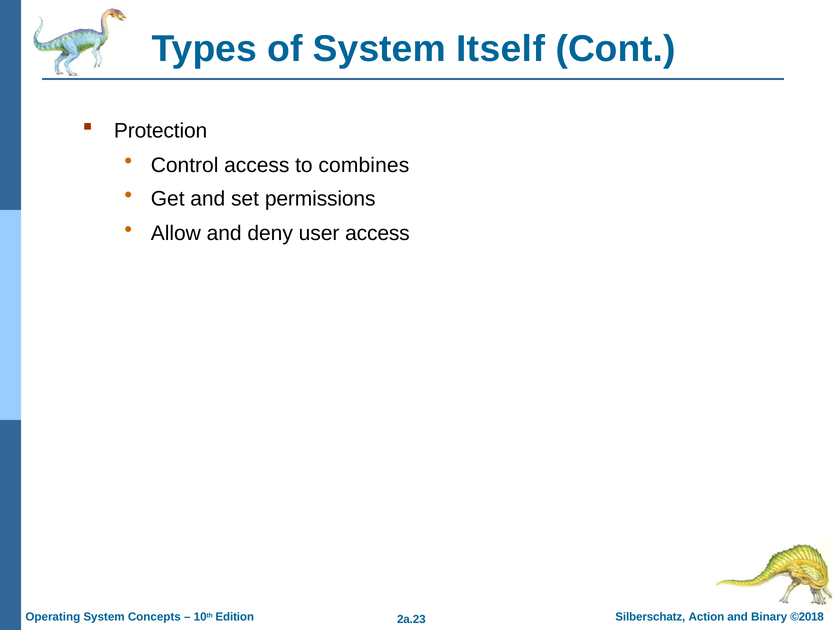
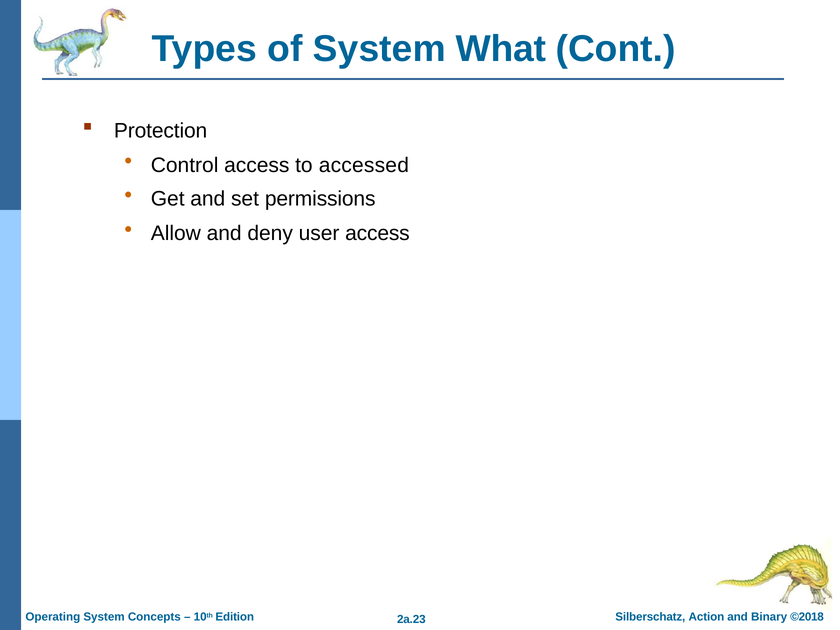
Itself: Itself -> What (501, 49)
combines: combines -> accessed (364, 165)
